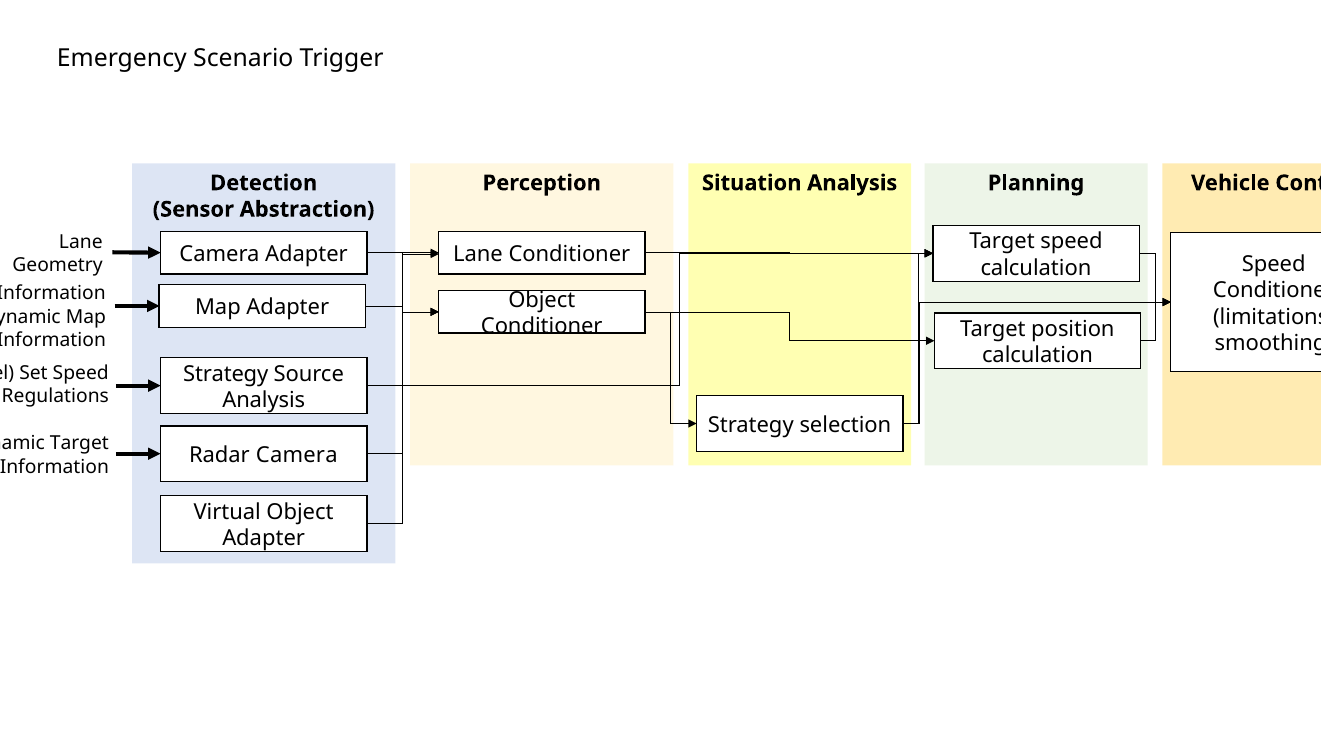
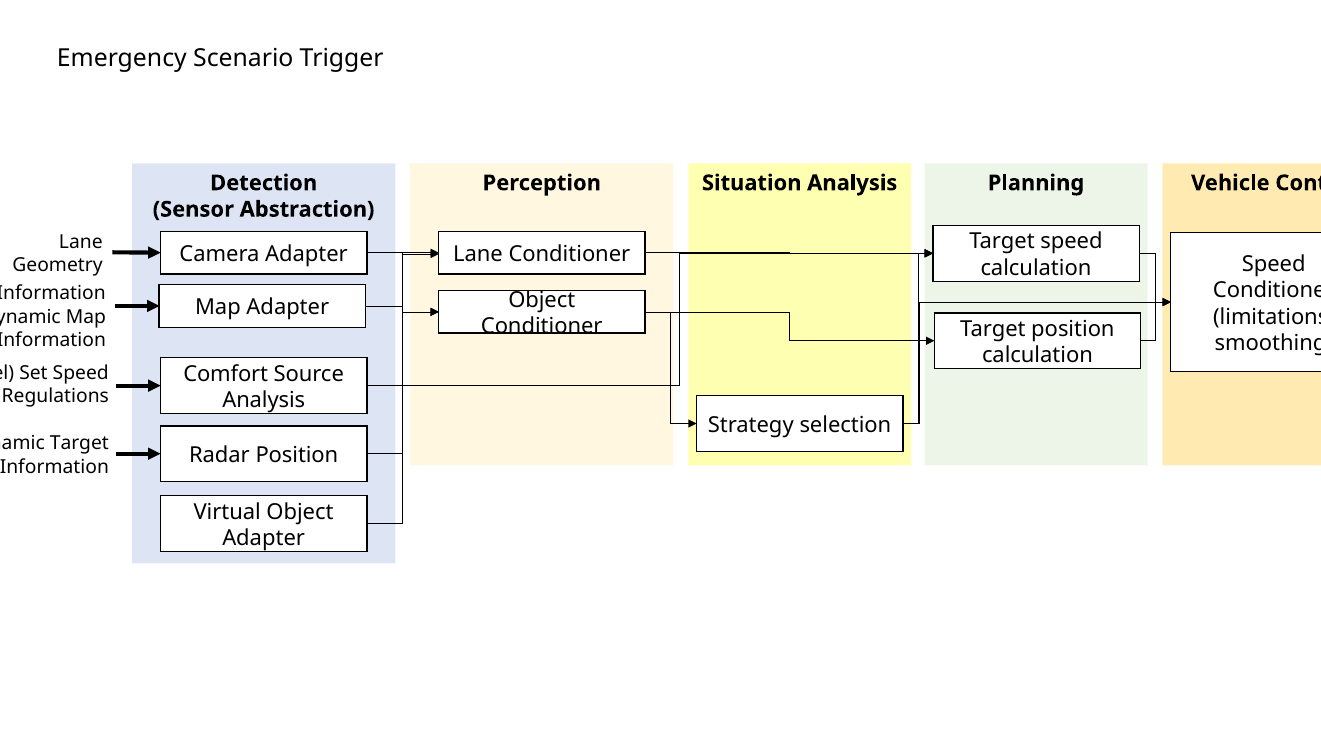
Strategy: Strategy -> Comfort (226, 374)
Radar Camera: Camera -> Position (297, 455)
